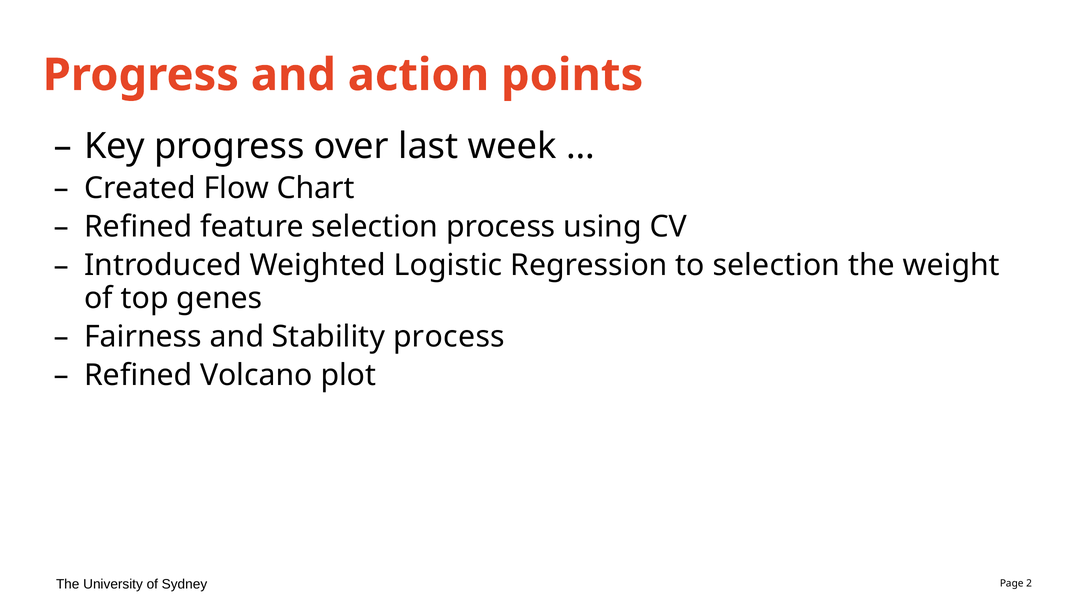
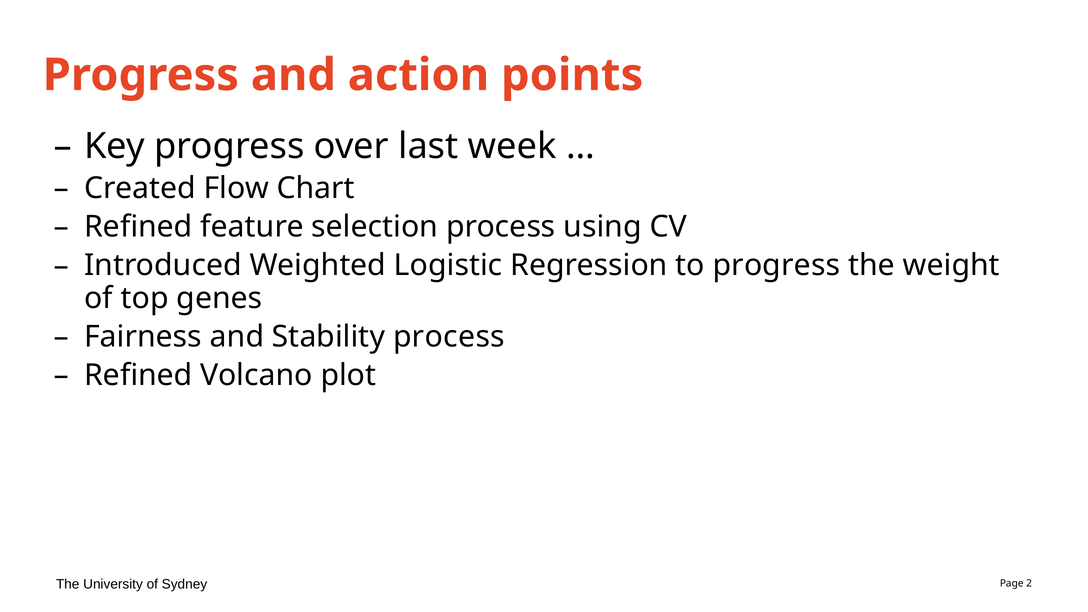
to selection: selection -> progress (776, 265)
